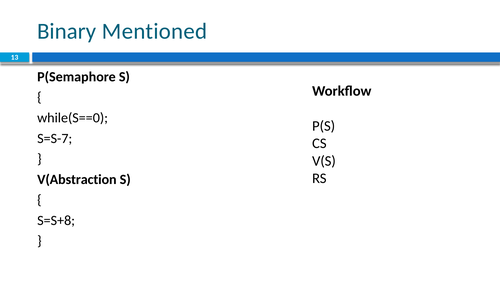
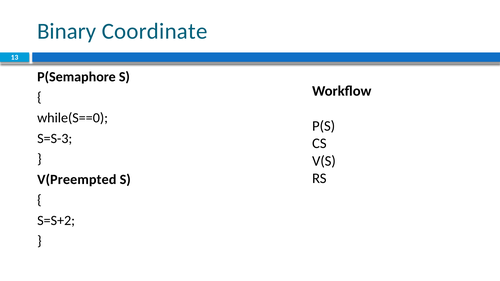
Mentioned: Mentioned -> Coordinate (155, 31)
S=S-7: S=S-7 -> S=S-3 (55, 139)
V(Abstraction: V(Abstraction -> V(Preempted (77, 180)
S=S+8: S=S+8 -> S=S+2 (56, 221)
